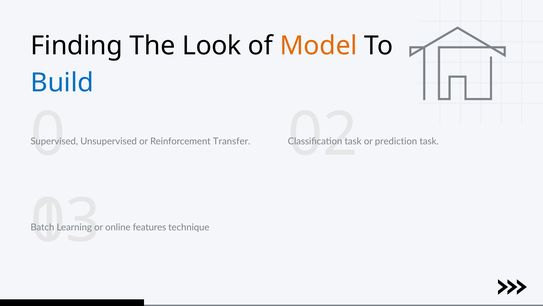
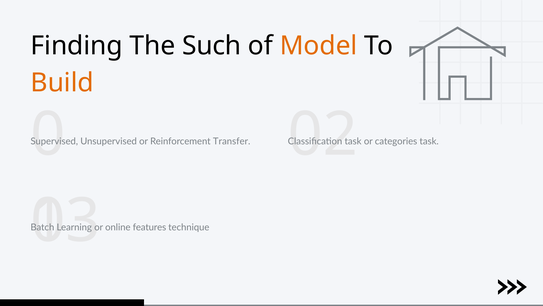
Look: Look -> Such (212, 46)
Build colour: blue -> orange (62, 83)
prediction: prediction -> categories (396, 141)
